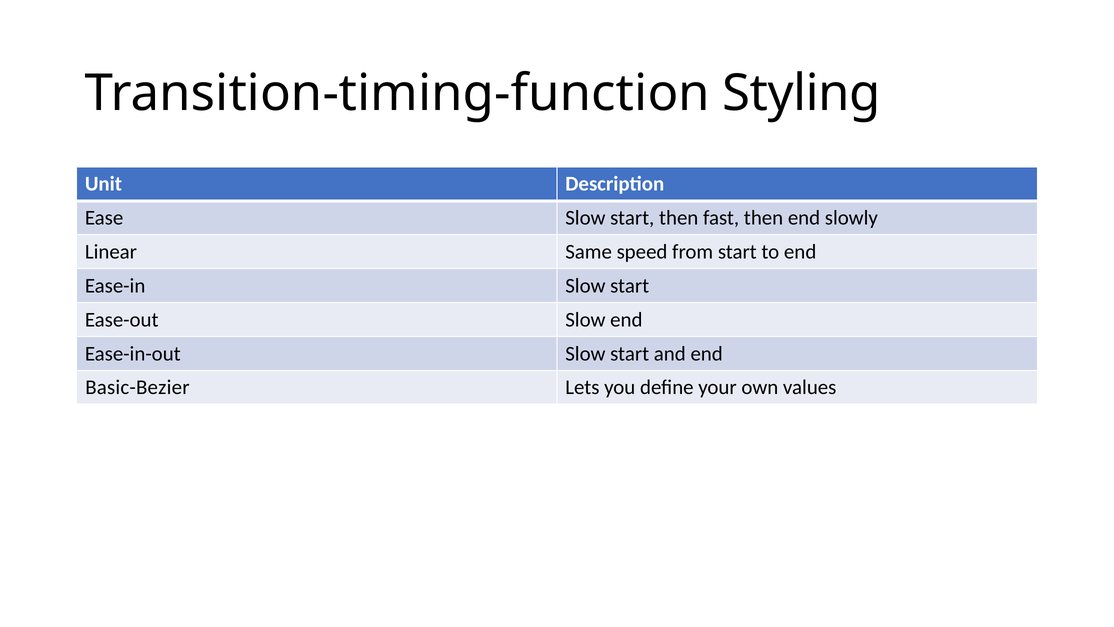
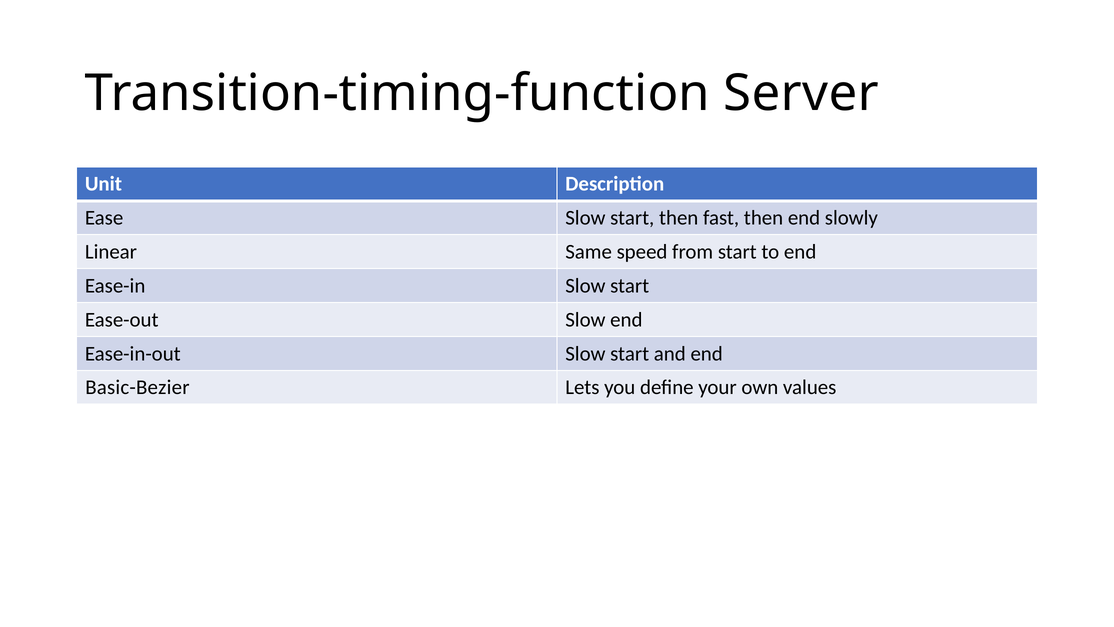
Styling: Styling -> Server (801, 94)
